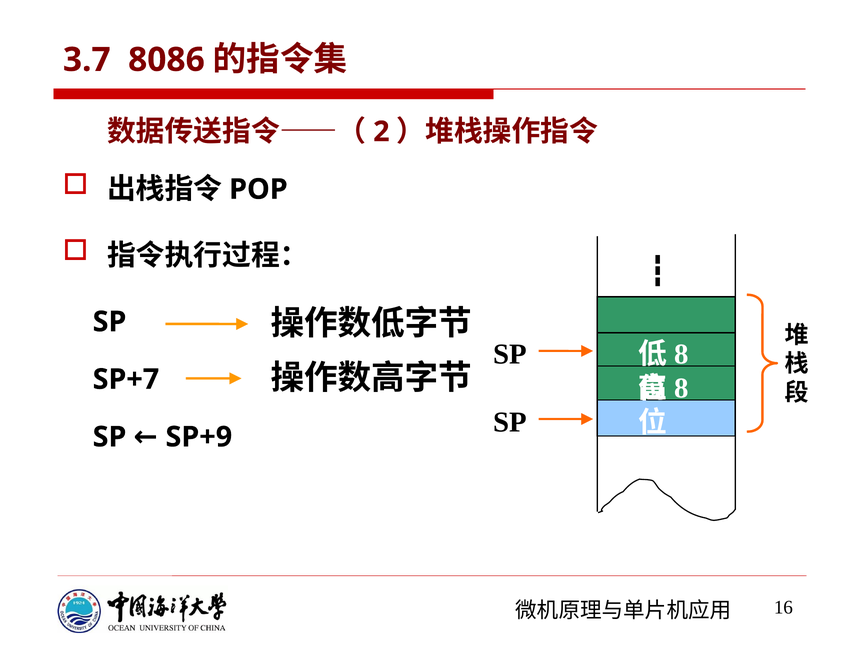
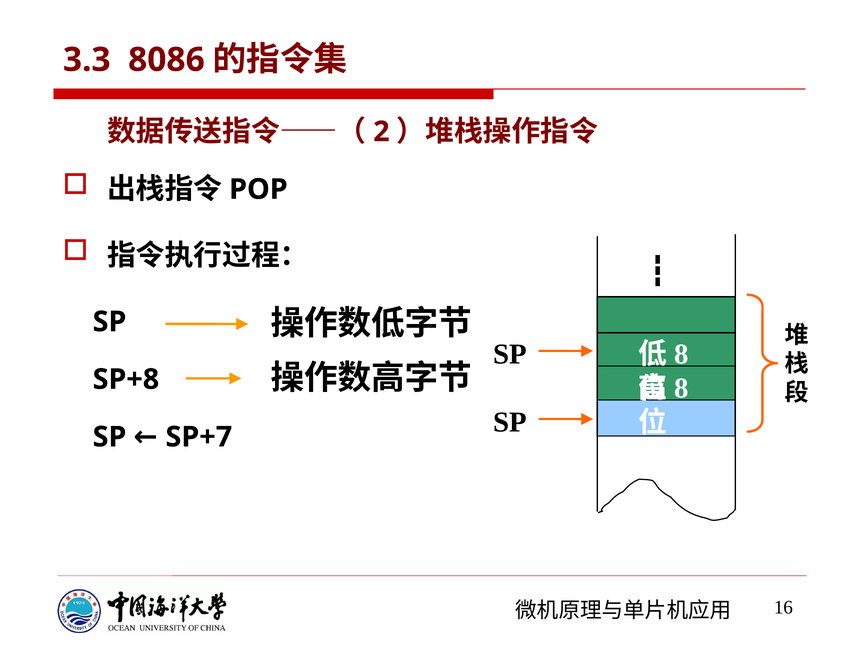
3.7: 3.7 -> 3.3 (87, 60)
SP+7: SP+7 -> SP+8 (126, 379)
SP+9: SP+9 -> SP+7 (199, 437)
